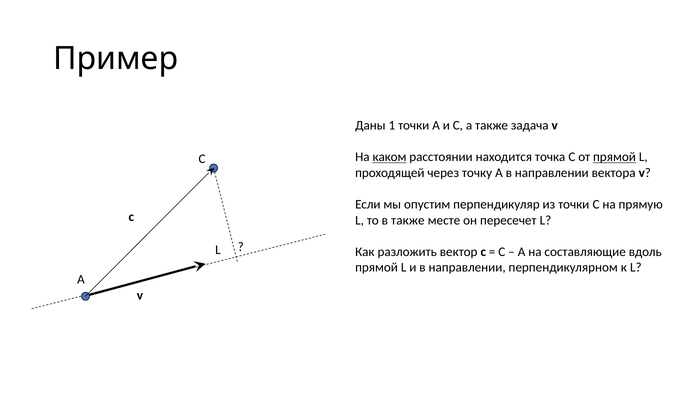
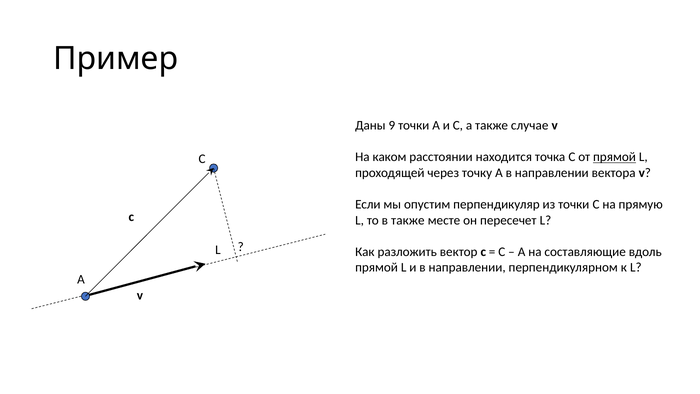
1: 1 -> 9 (392, 126)
задача: задача -> случае (530, 126)
каком underline: present -> none (389, 157)
